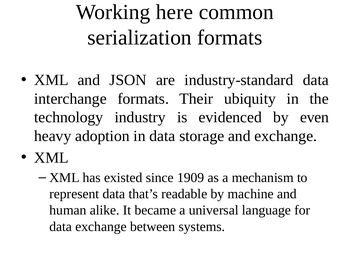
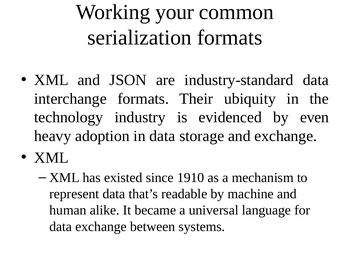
here: here -> your (175, 12)
1909: 1909 -> 1910 (191, 178)
